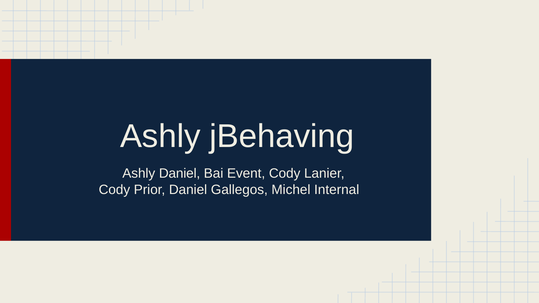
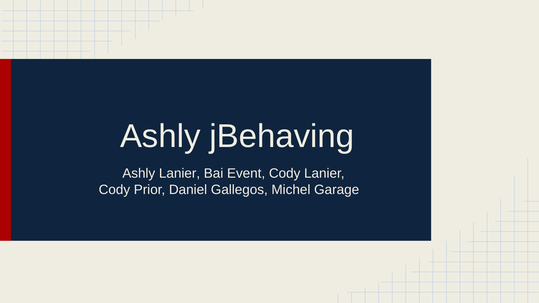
Ashly Daniel: Daniel -> Lanier (180, 174)
Internal: Internal -> Garage (337, 190)
